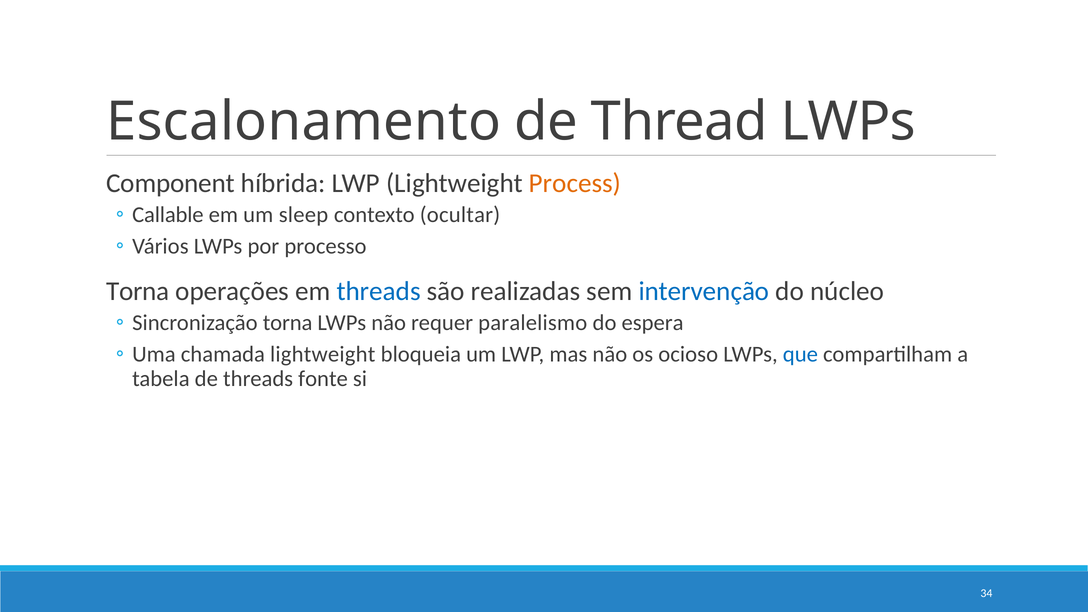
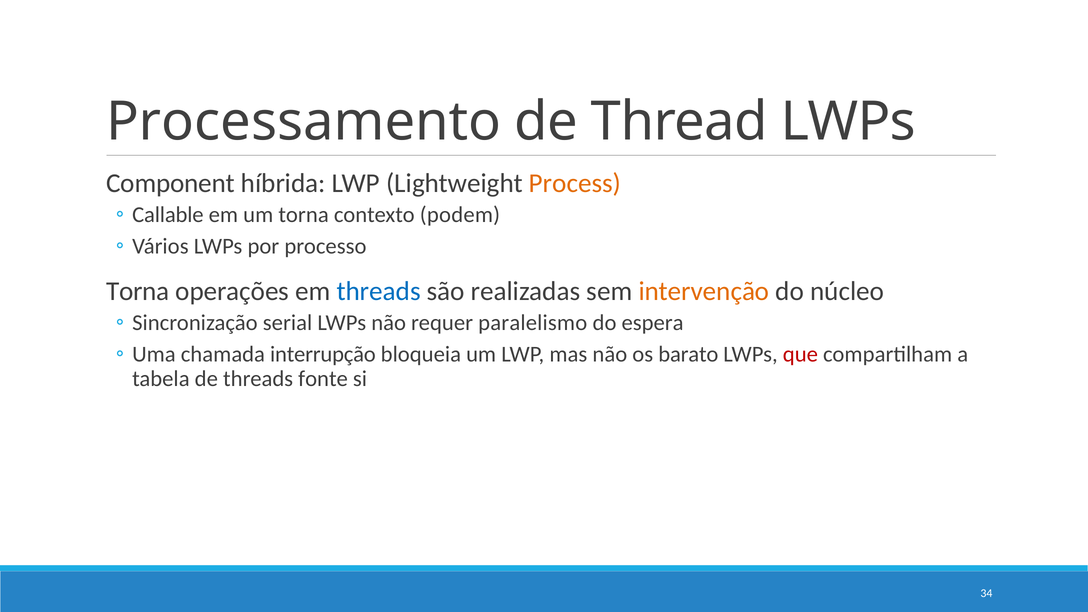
Escalonamento: Escalonamento -> Processamento (304, 122)
um sleep: sleep -> torna (304, 215)
ocultar: ocultar -> podem (460, 215)
intervenção colour: blue -> orange (704, 291)
Sincronização torna: torna -> serial (288, 323)
chamada lightweight: lightweight -> interrupção (323, 354)
ocioso: ocioso -> barato (688, 354)
que colour: blue -> red (800, 354)
